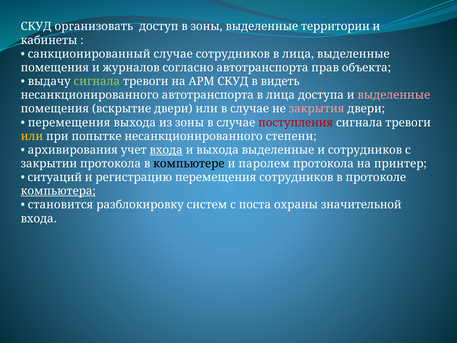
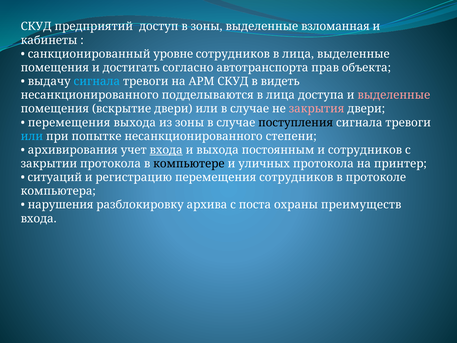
организовать: организовать -> предприятий (94, 27)
территории: территории -> взломанная (335, 27)
санкционированный случае: случае -> уровне (173, 54)
журналов: журналов -> достигать (131, 68)
сигнала colour: light green -> light blue (97, 81)
несанкционированного автотранспорта: автотранспорта -> подделываются (208, 95)
поступления colour: red -> black (296, 122)
или colour: yellow -> light blue (32, 136)
выхода выделенные: выделенные -> постоянным (278, 150)
паролем: паролем -> уличных (264, 164)
компьютера underline: present -> none (58, 191)
становится: становится -> нарушения (61, 205)
систем: систем -> архива (207, 205)
значительной: значительной -> преимуществ (361, 205)
